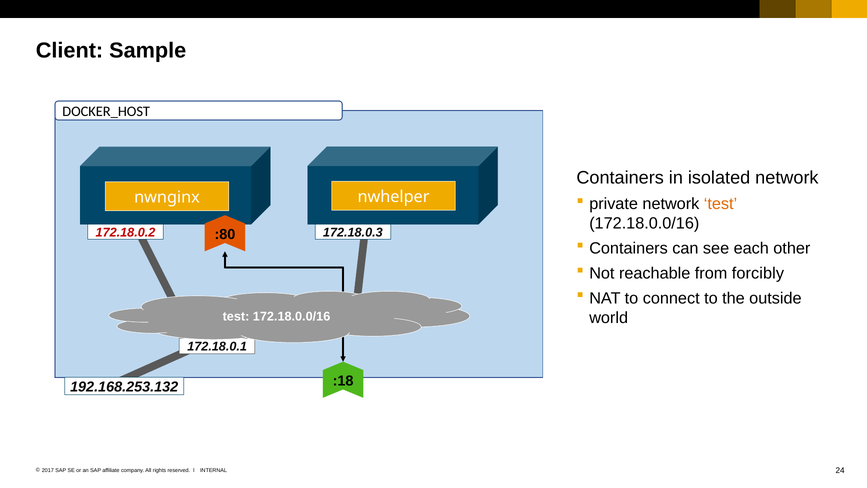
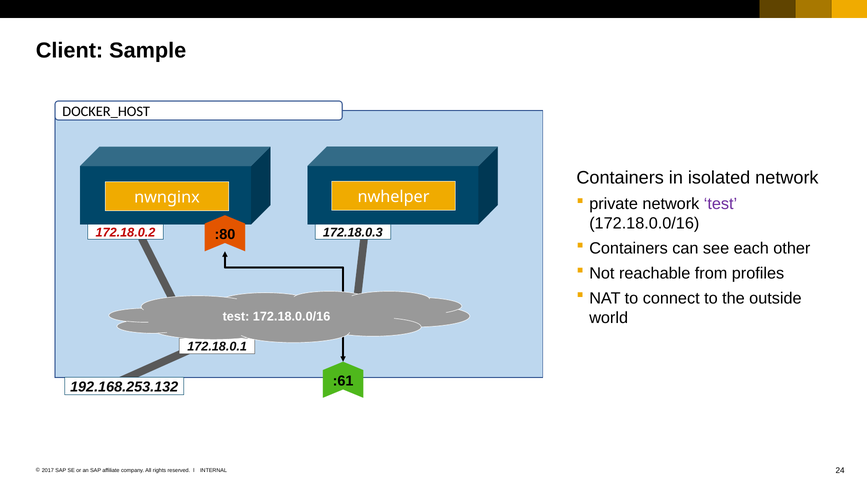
test colour: orange -> purple (720, 204)
forcibly: forcibly -> profiles (758, 273)
:18: :18 -> :61 (343, 380)
